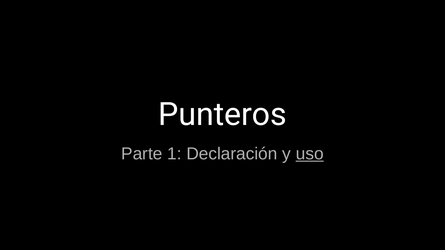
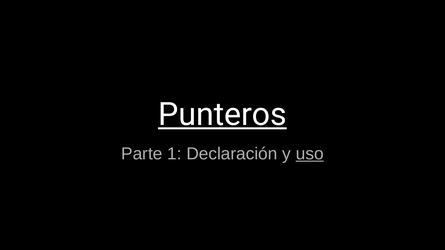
Punteros underline: none -> present (222, 115)
